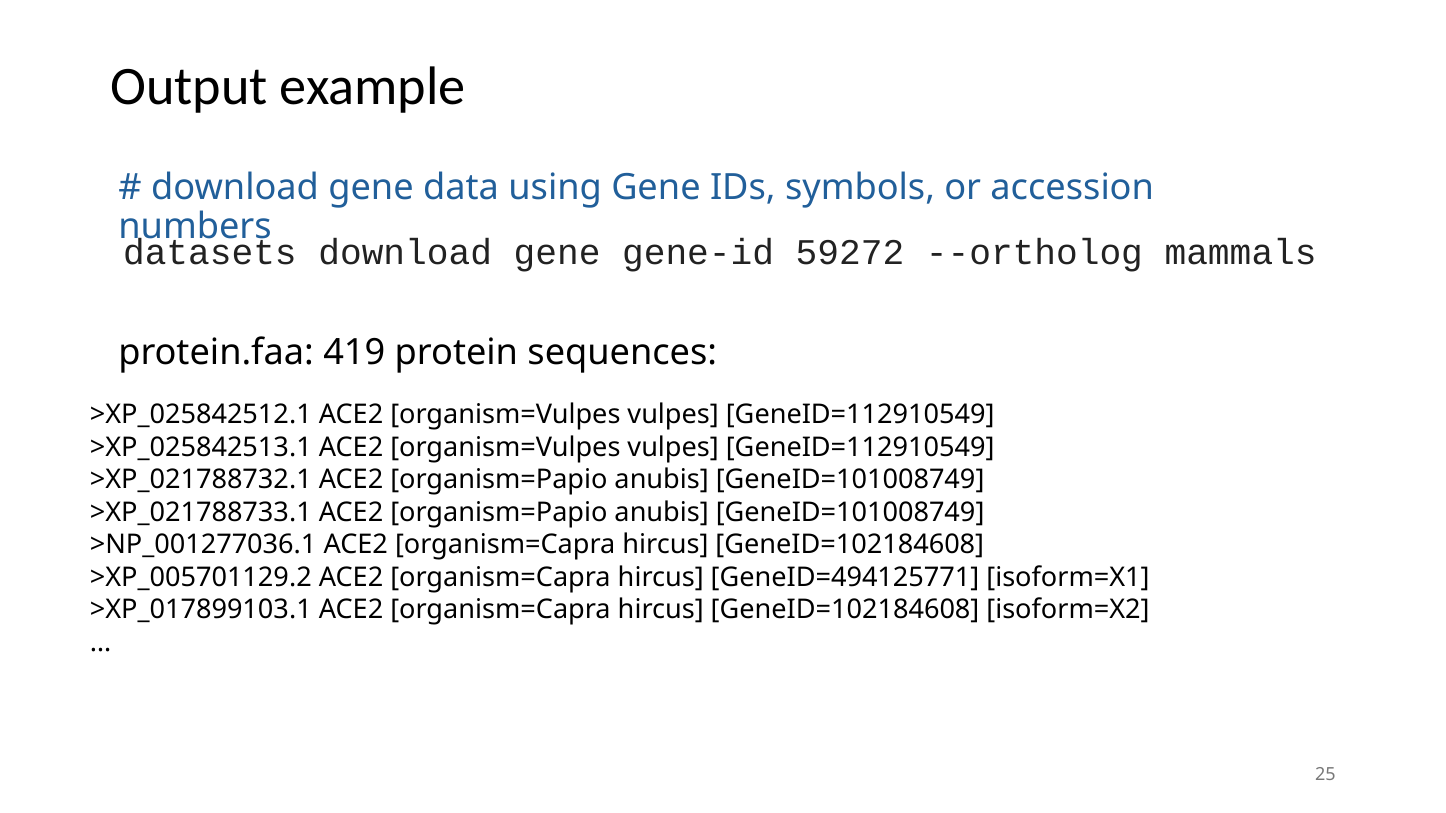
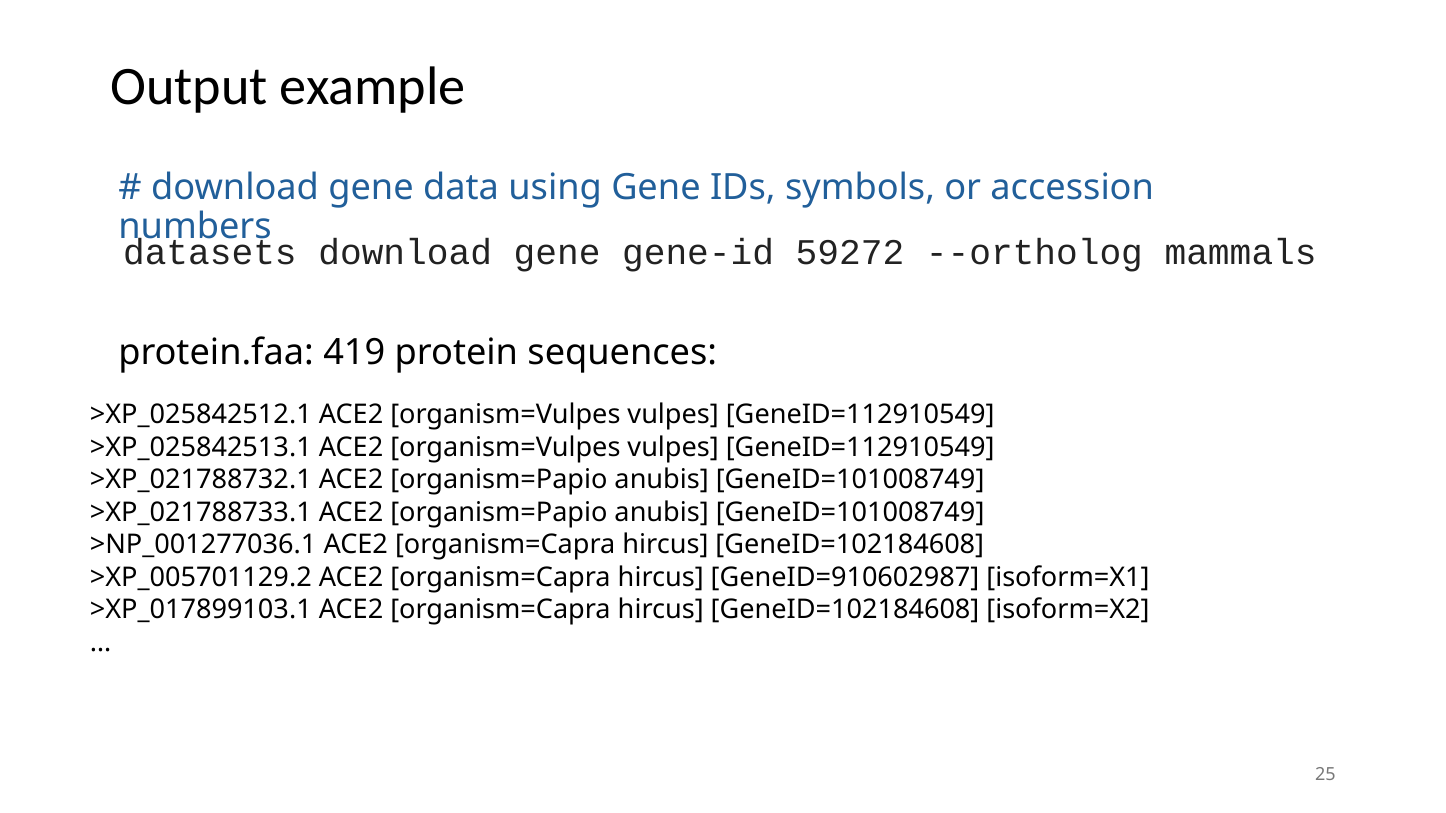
GeneID=494125771: GeneID=494125771 -> GeneID=910602987 (845, 578)
